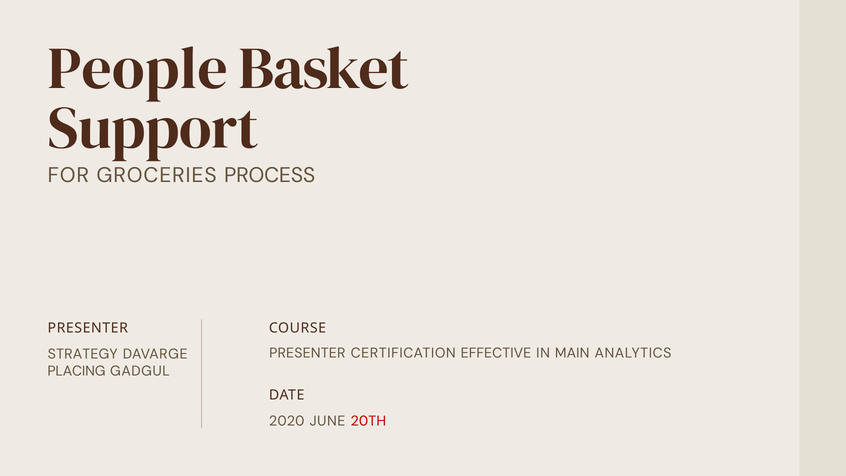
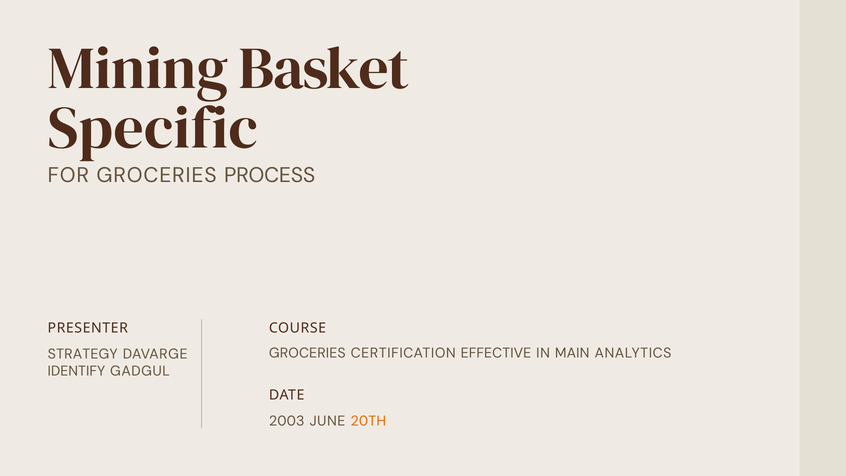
People: People -> Mining (138, 69)
Support: Support -> Specific (153, 128)
PRESENTER: PRESENTER -> GROCERIES (307, 353)
PLACING: PLACING -> IDENTIFY (76, 371)
2020: 2020 -> 2003 (287, 421)
20TH colour: red -> orange (368, 421)
